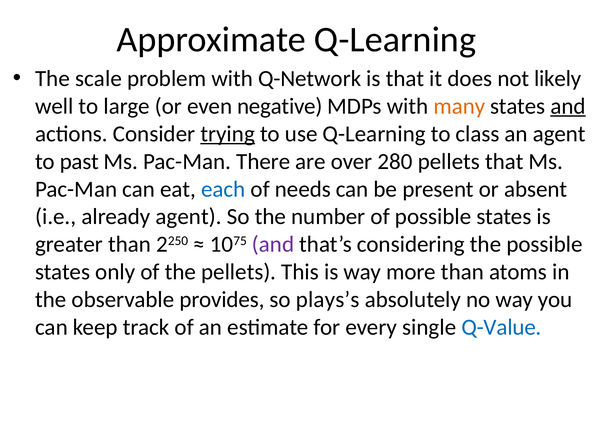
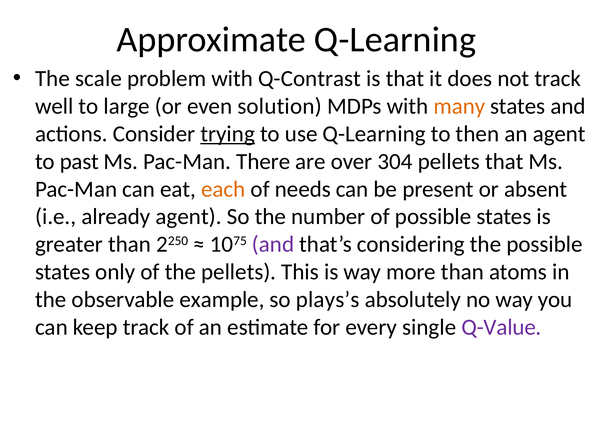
Q-Network: Q-Network -> Q-Contrast (310, 79)
not likely: likely -> track (558, 79)
negative: negative -> solution (280, 106)
and underline: present -> none (568, 106)
class: class -> then (477, 134)
280: 280 -> 304 (395, 162)
each colour: blue -> orange (223, 189)
provides: provides -> example (222, 300)
Q-Value colour: blue -> purple (501, 328)
